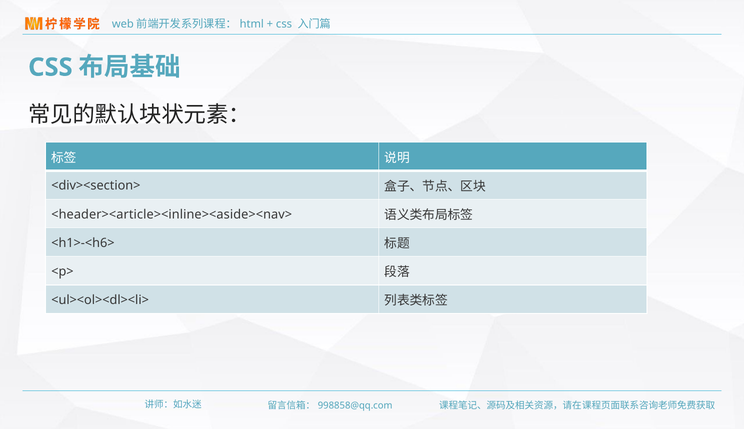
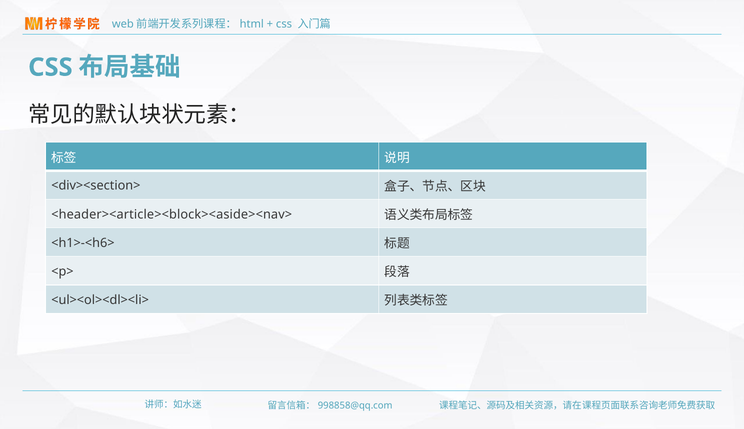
<header><article><inline><aside><nav>: <header><article><inline><aside><nav> -> <header><article><block><aside><nav> (172, 214)
